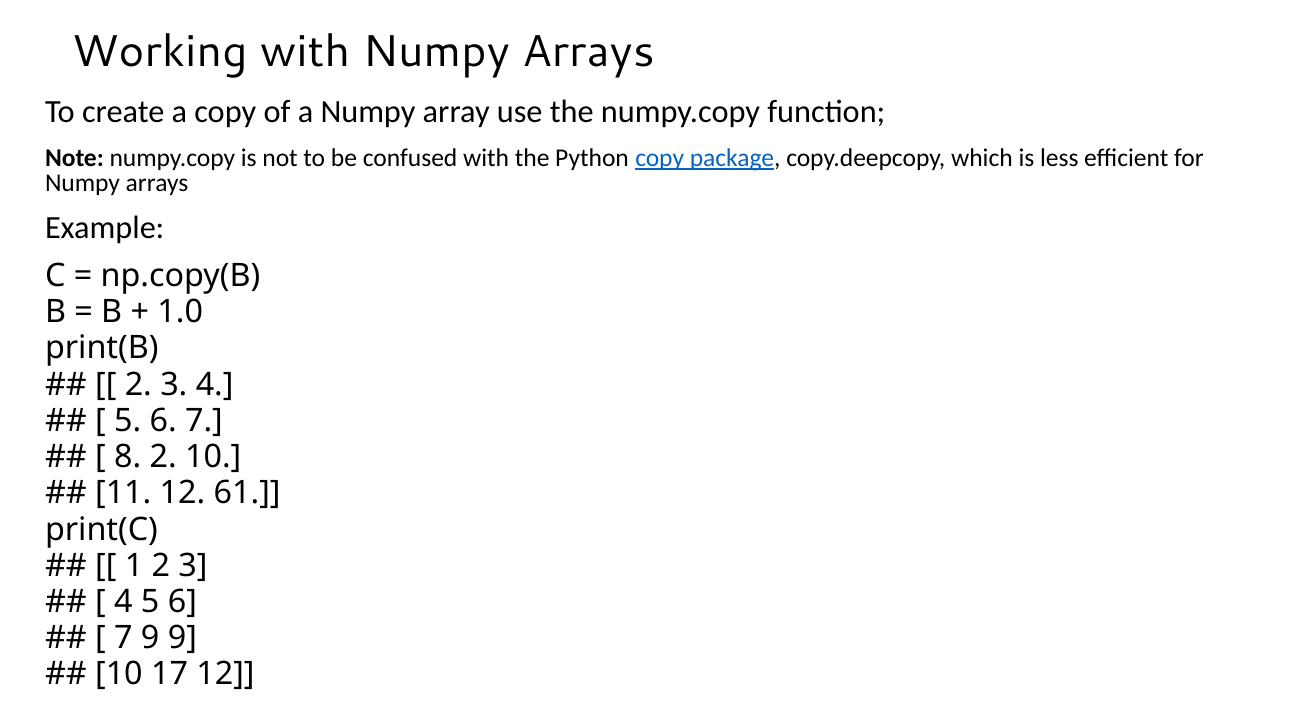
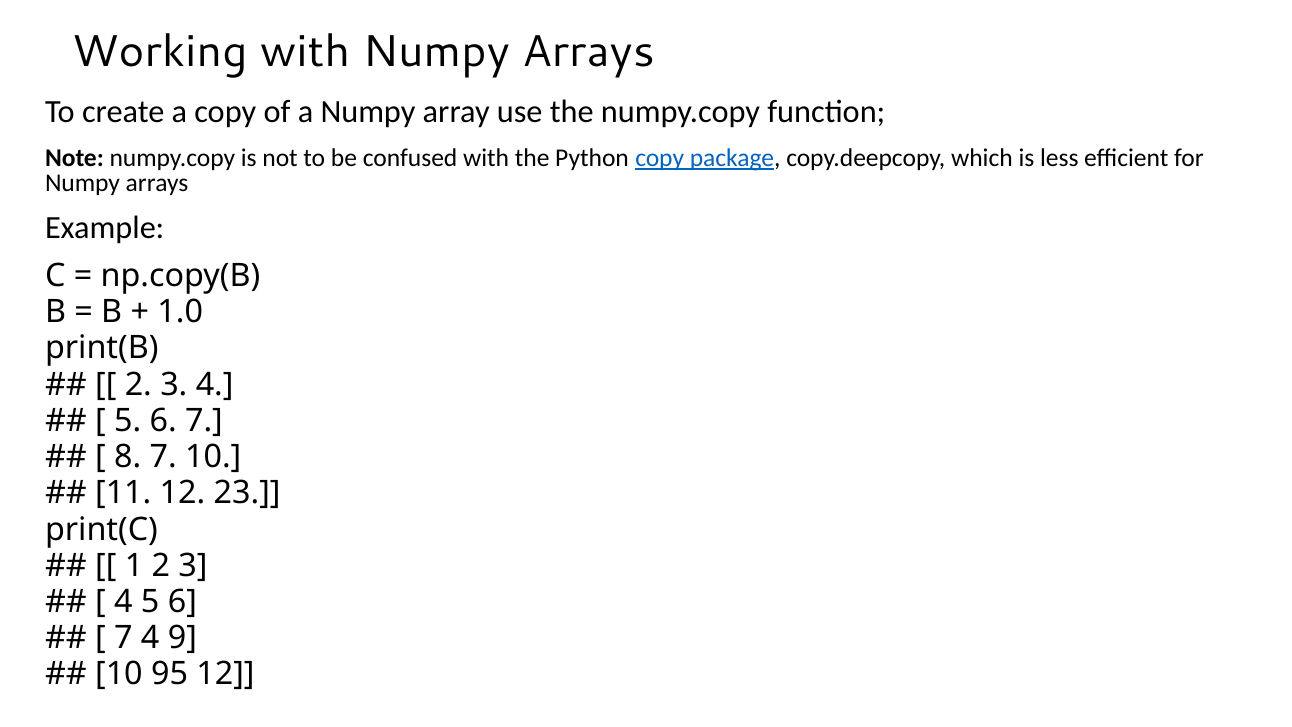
8 2: 2 -> 7 (163, 457)
61: 61 -> 23 (247, 493)
7 9: 9 -> 4 (150, 638)
17: 17 -> 95 (170, 674)
